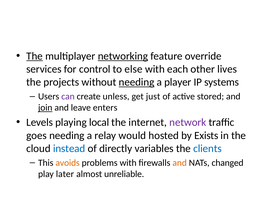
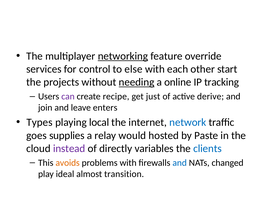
The underline: present -> none (35, 56)
lives: lives -> start (227, 69)
player: player -> online (178, 82)
systems: systems -> tracking (222, 82)
unless: unless -> recipe (116, 96)
stored: stored -> derive (210, 96)
join underline: present -> none (45, 107)
Levels: Levels -> Types (40, 122)
network colour: purple -> blue (188, 122)
goes needing: needing -> supplies (67, 135)
Exists: Exists -> Paste (206, 135)
instead colour: blue -> purple (69, 148)
and colour: orange -> blue (180, 162)
later: later -> ideal (65, 174)
unreliable: unreliable -> transition (124, 174)
